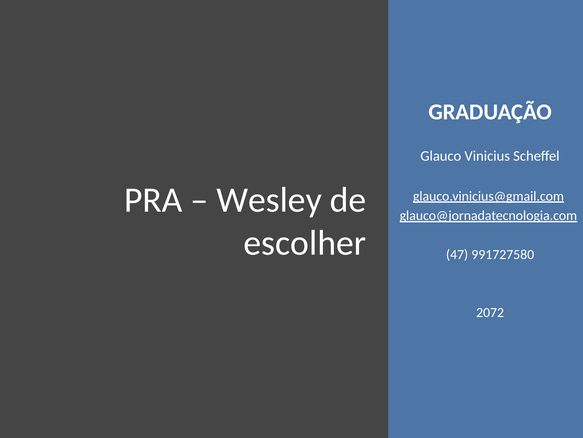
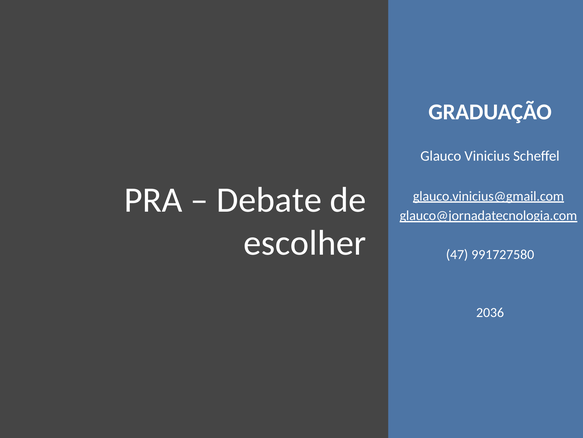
Wesley: Wesley -> Debate (269, 200)
2072: 2072 -> 2036 (490, 312)
